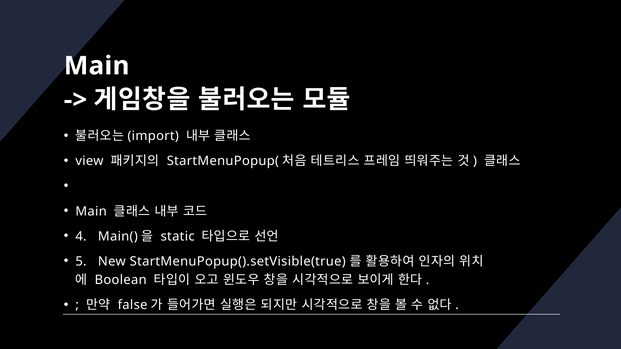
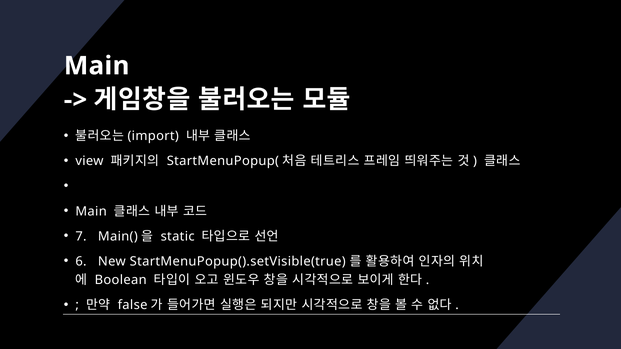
4: 4 -> 7 (81, 237)
5: 5 -> 6 (81, 262)
